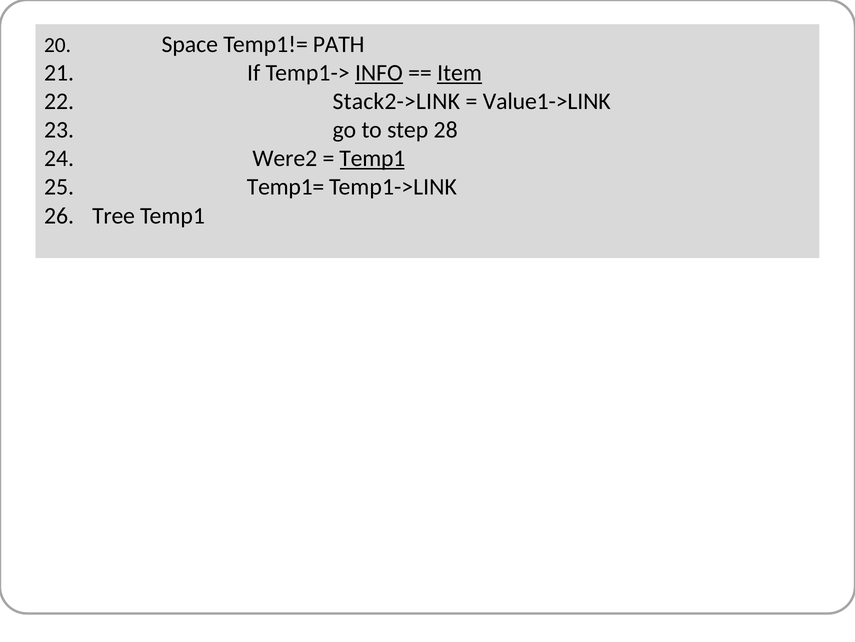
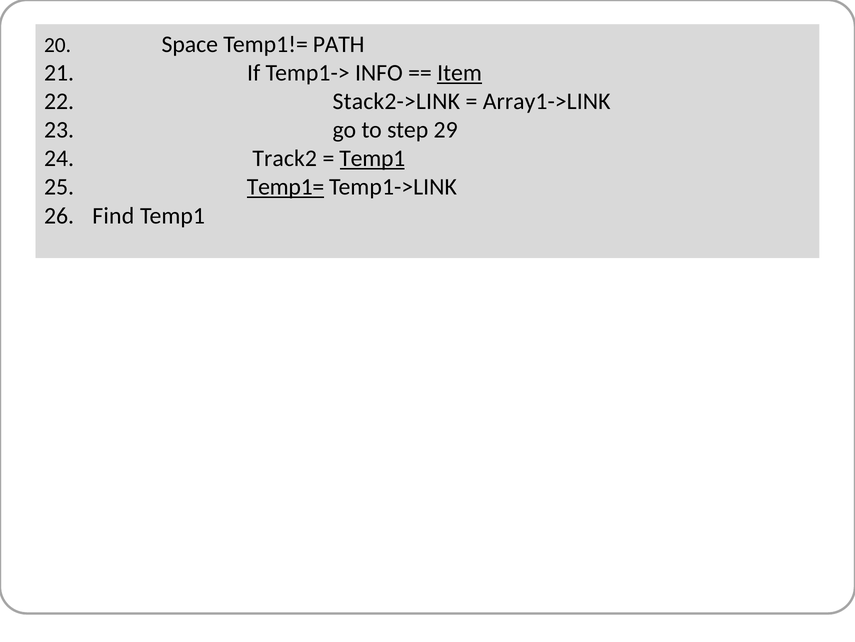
INFO underline: present -> none (379, 73)
Value1->LINK: Value1->LINK -> Array1->LINK (547, 101)
28: 28 -> 29 (446, 130)
Were2: Were2 -> Track2 (285, 158)
Temp1= underline: none -> present (286, 187)
Tree: Tree -> Find (113, 215)
